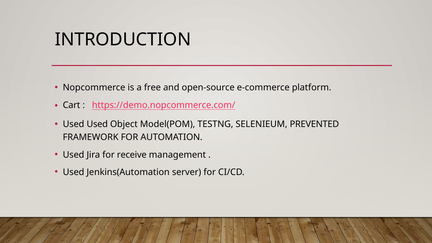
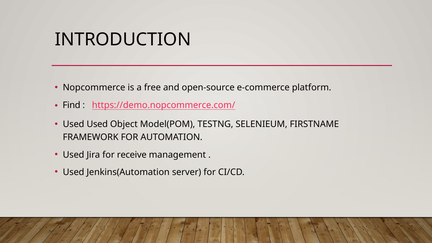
Cart: Cart -> Find (72, 105)
PREVENTED: PREVENTED -> FIRSTNAME (314, 124)
